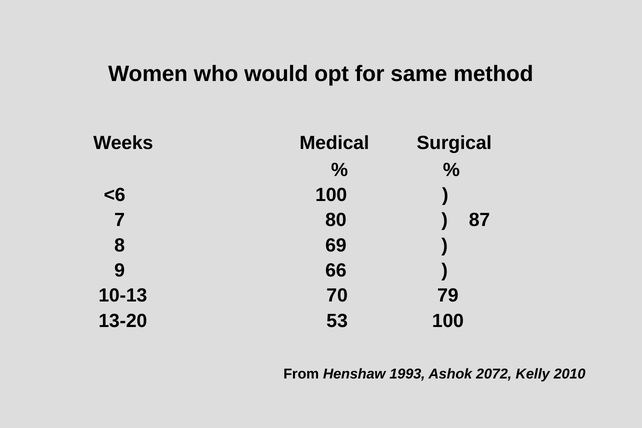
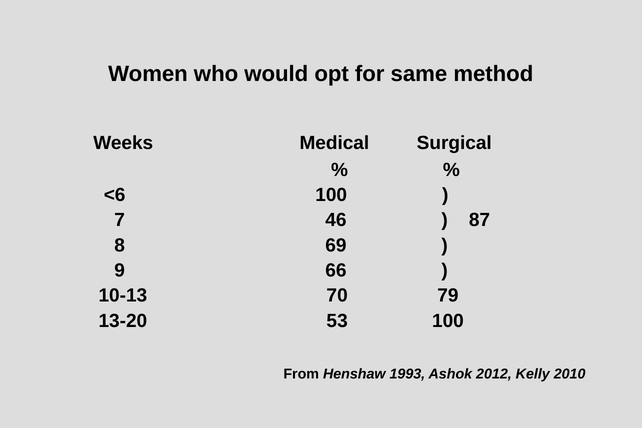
80: 80 -> 46 (336, 220)
2072: 2072 -> 2012 (494, 374)
